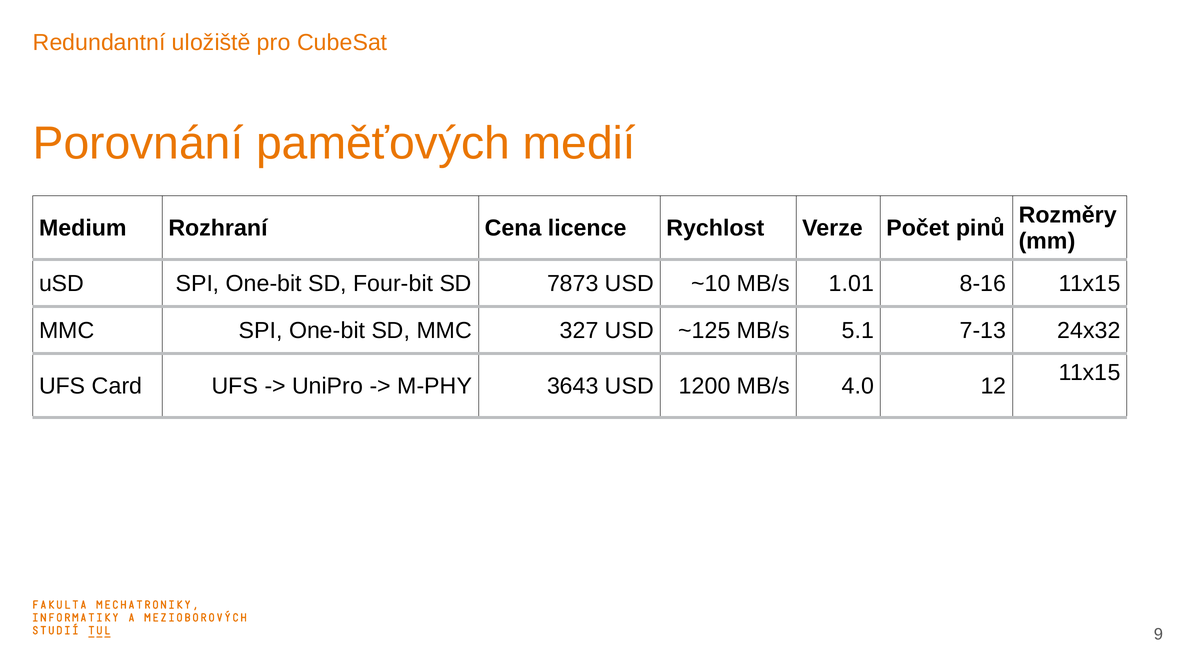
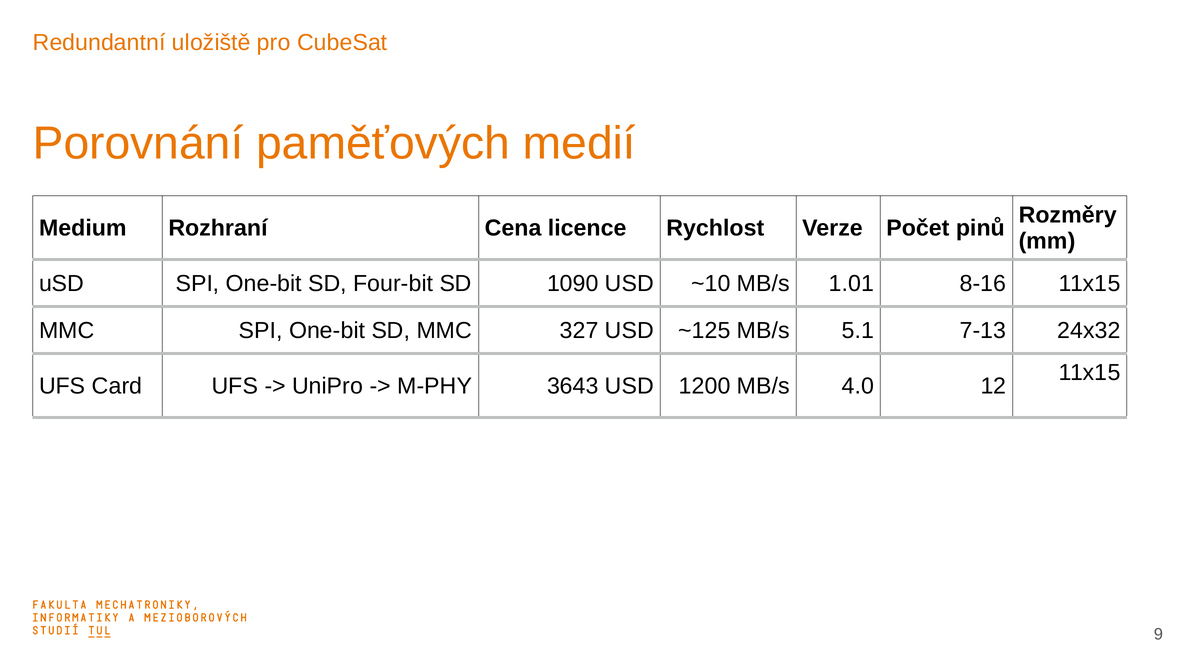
7873: 7873 -> 1090 (573, 283)
